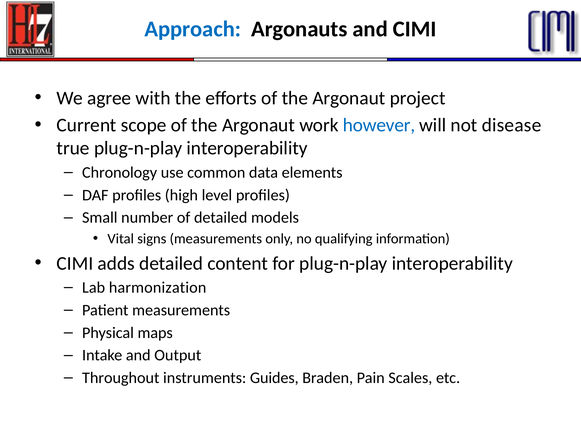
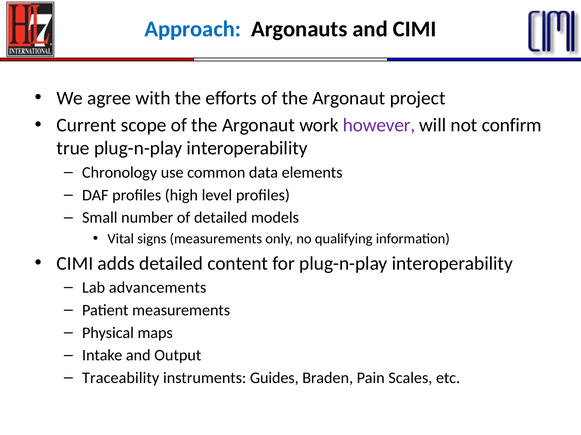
however colour: blue -> purple (379, 125)
disease: disease -> confirm (512, 125)
harmonization: harmonization -> advancements (158, 288)
Throughout: Throughout -> Traceability (121, 378)
